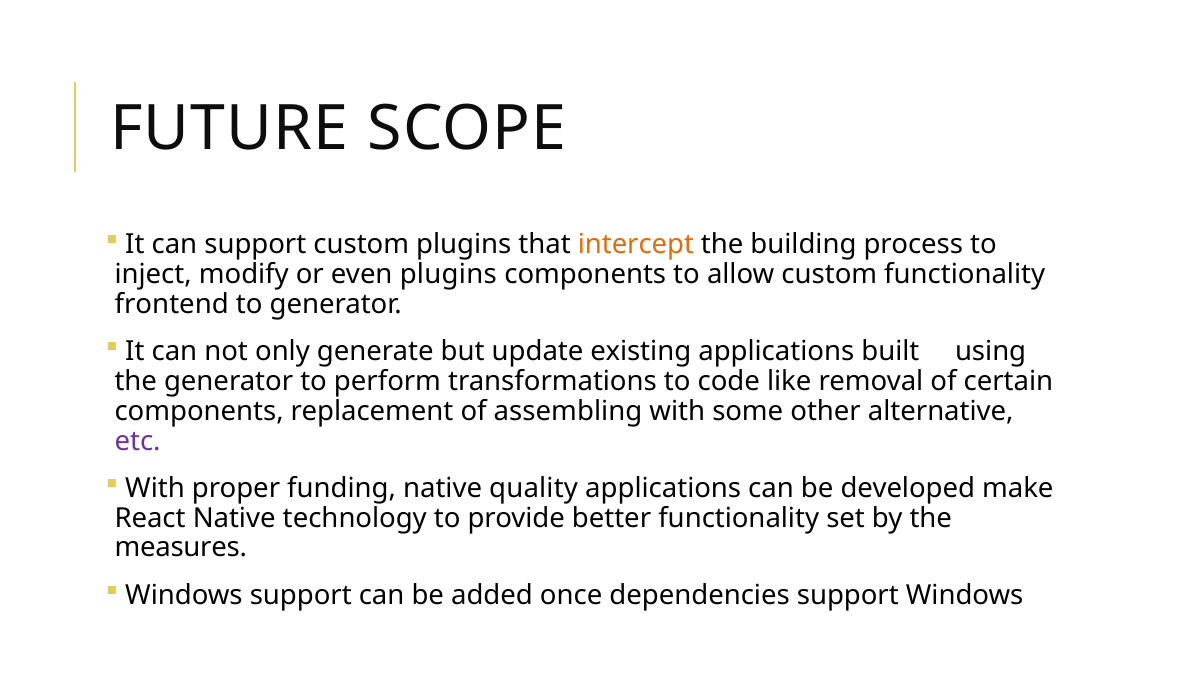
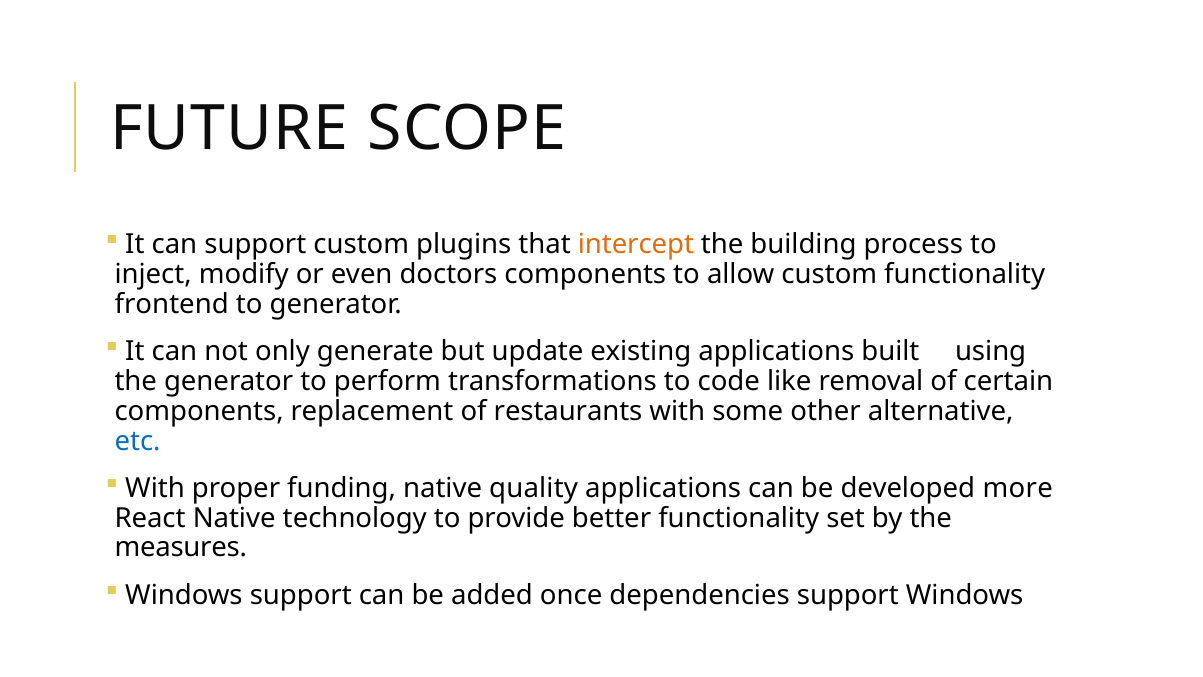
even plugins: plugins -> doctors (448, 275)
assembling: assembling -> restaurants (568, 411)
etc colour: purple -> blue (138, 441)
make: make -> more (1018, 488)
